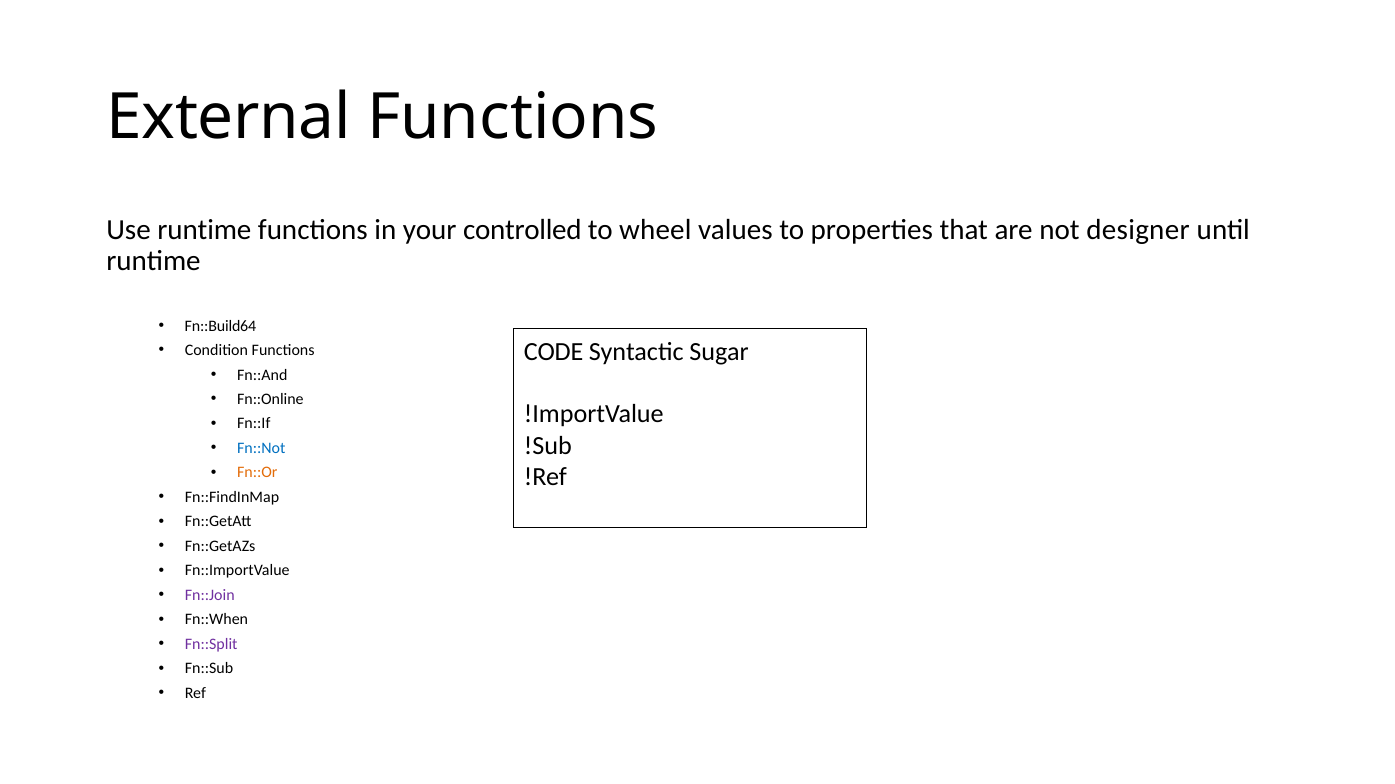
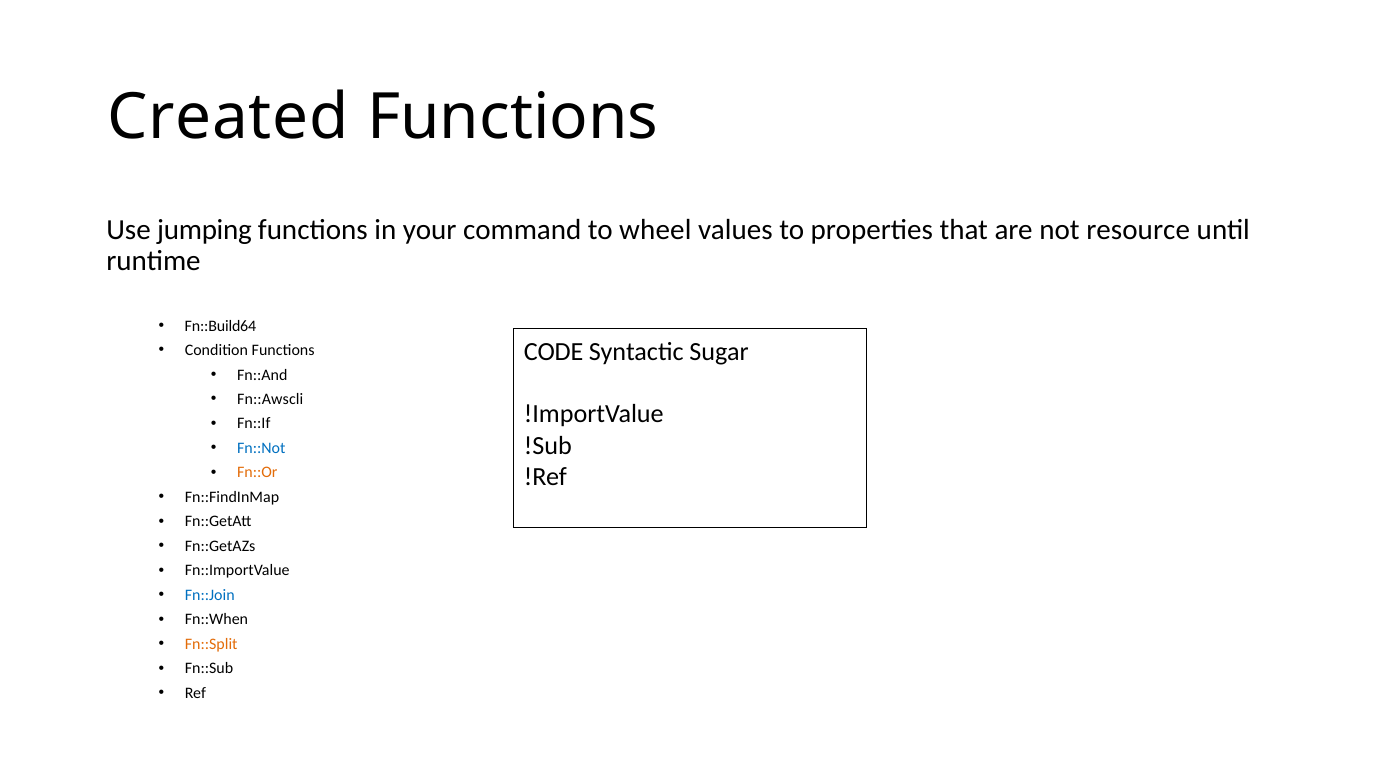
External: External -> Created (228, 117)
Use runtime: runtime -> jumping (204, 230)
controlled: controlled -> command (522, 230)
designer: designer -> resource (1138, 230)
Fn::Online: Fn::Online -> Fn::Awscli (270, 400)
Fn::Join colour: purple -> blue (210, 596)
Fn::Split colour: purple -> orange (211, 645)
